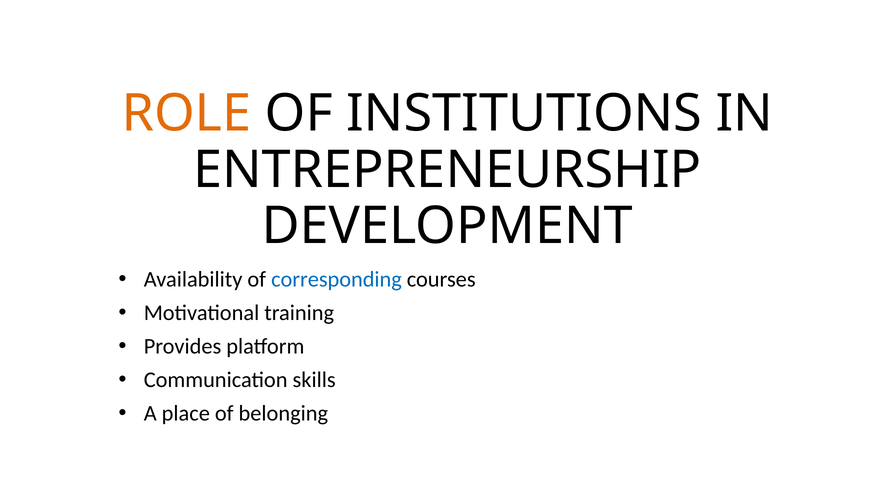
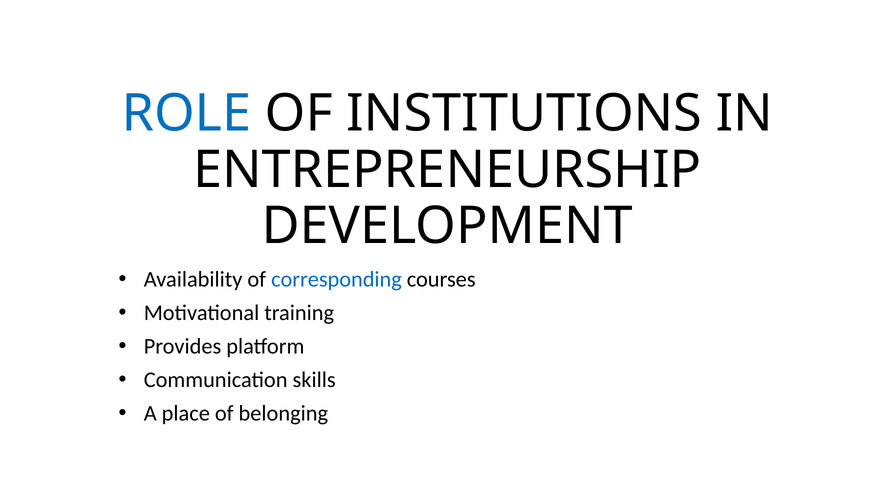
ROLE colour: orange -> blue (186, 114)
